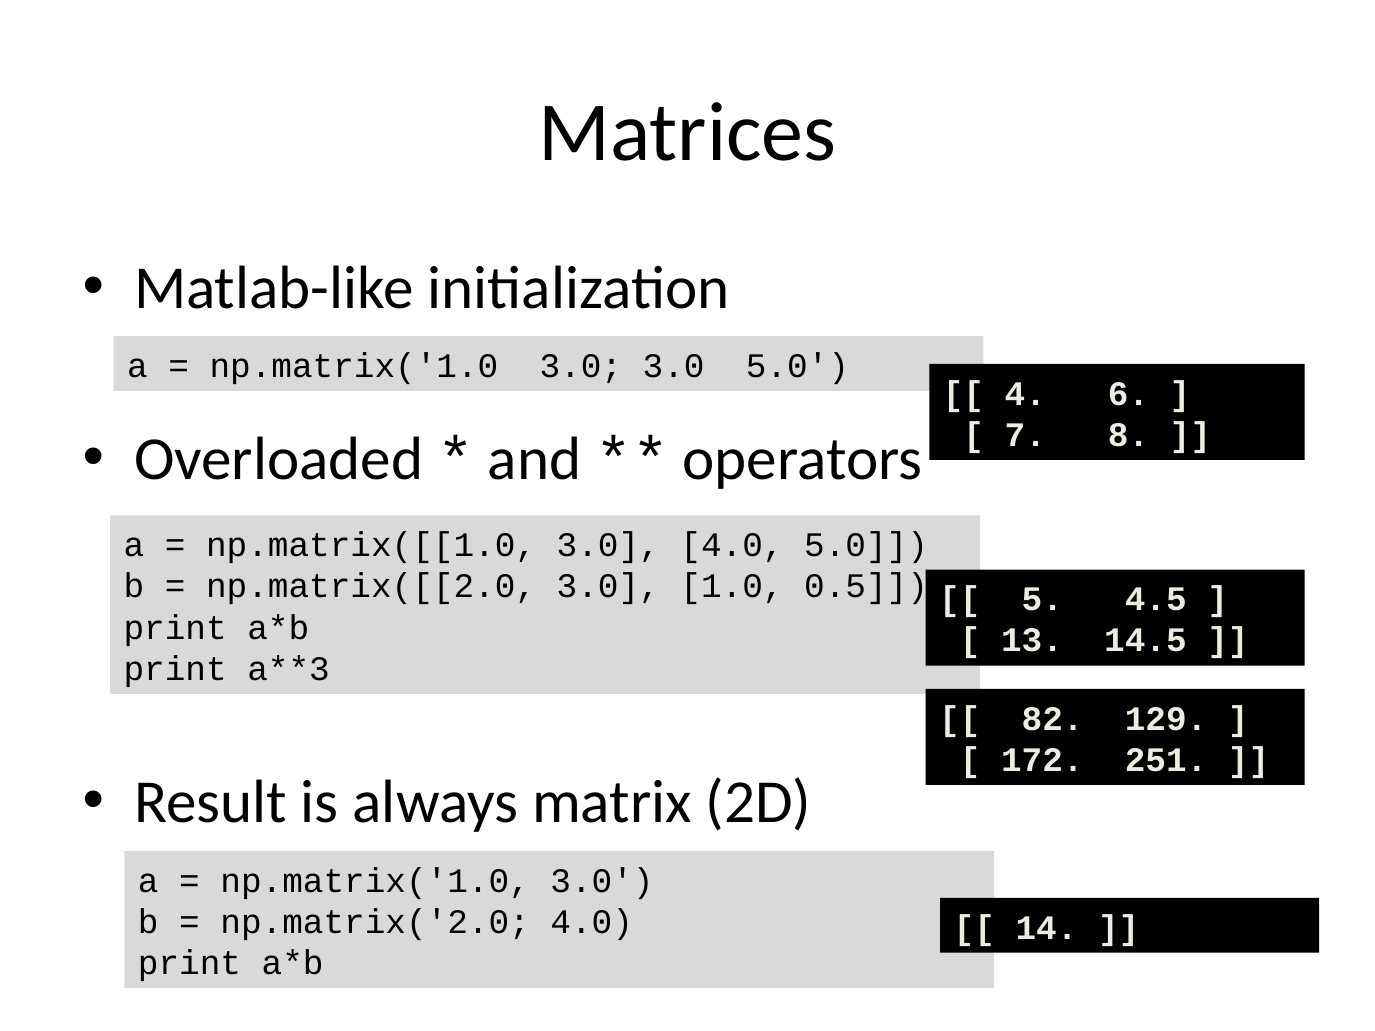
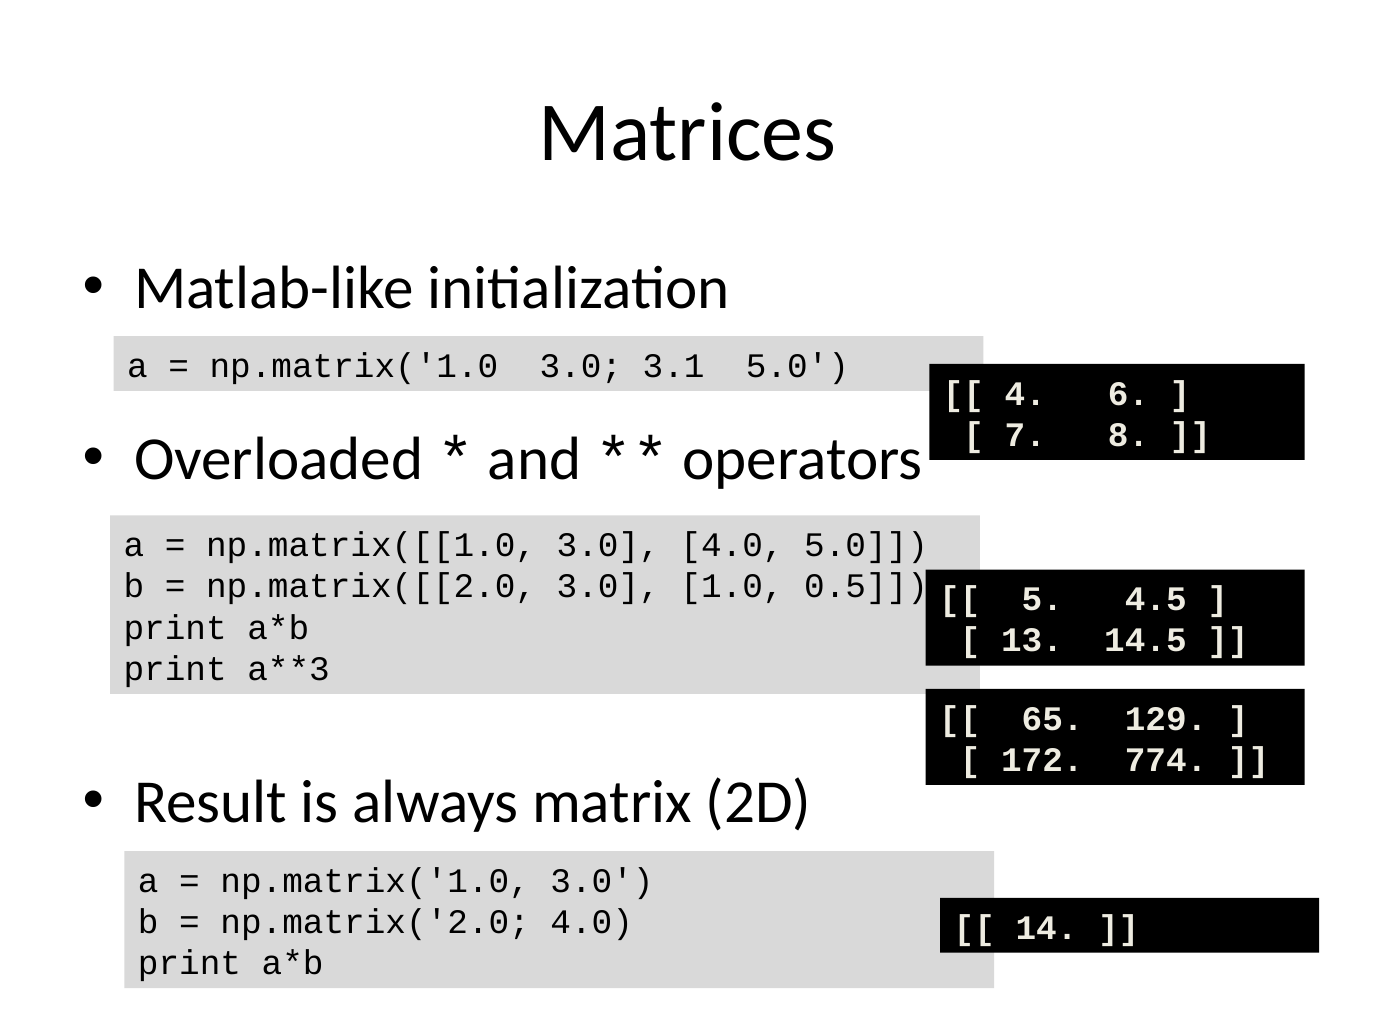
3.0 3.0: 3.0 -> 3.1 (674, 366)
82: 82 -> 65 (1053, 719)
251: 251 -> 774 (1166, 760)
